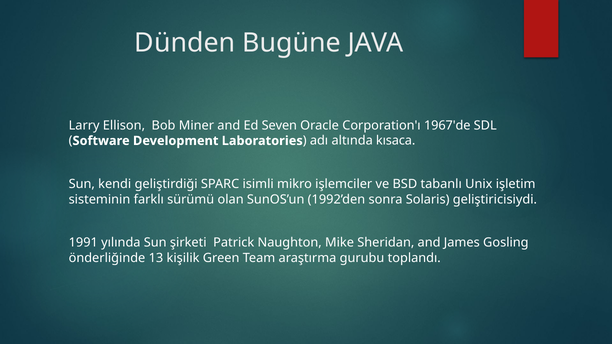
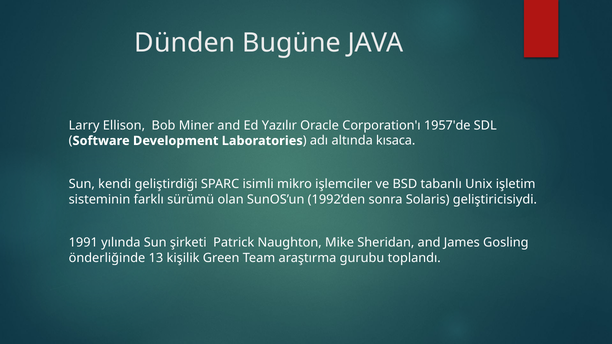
Seven: Seven -> Yazılır (279, 126)
1967'de: 1967'de -> 1957'de (447, 126)
